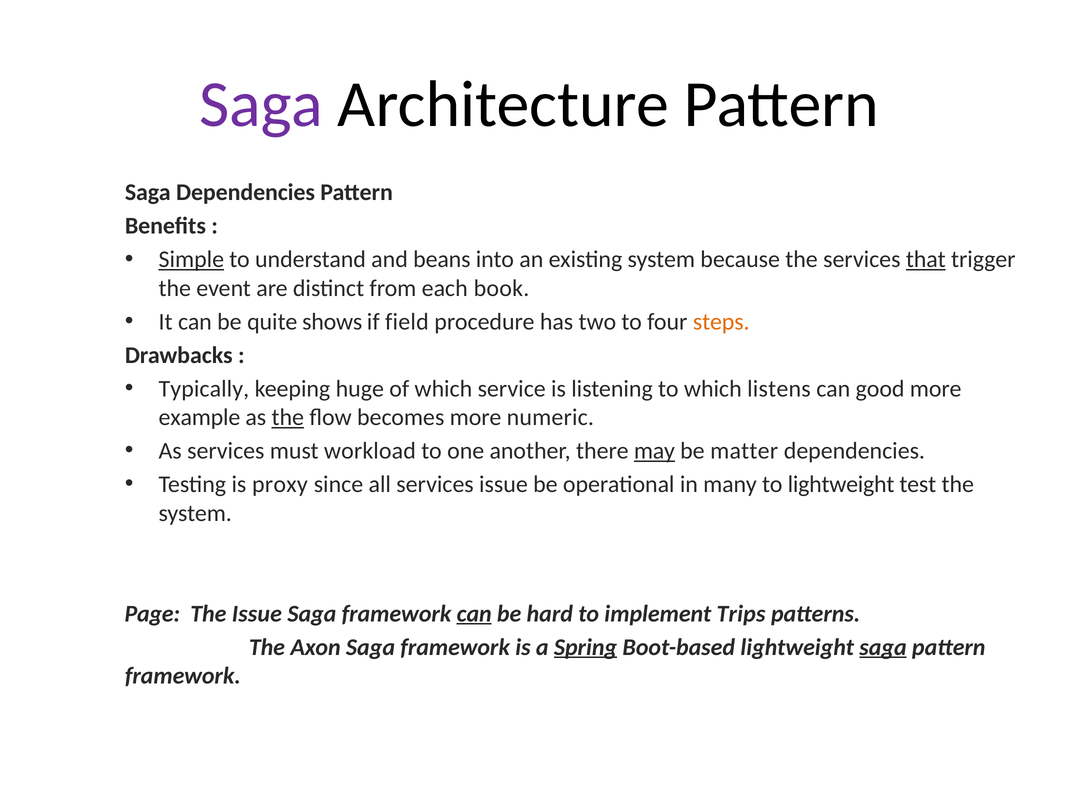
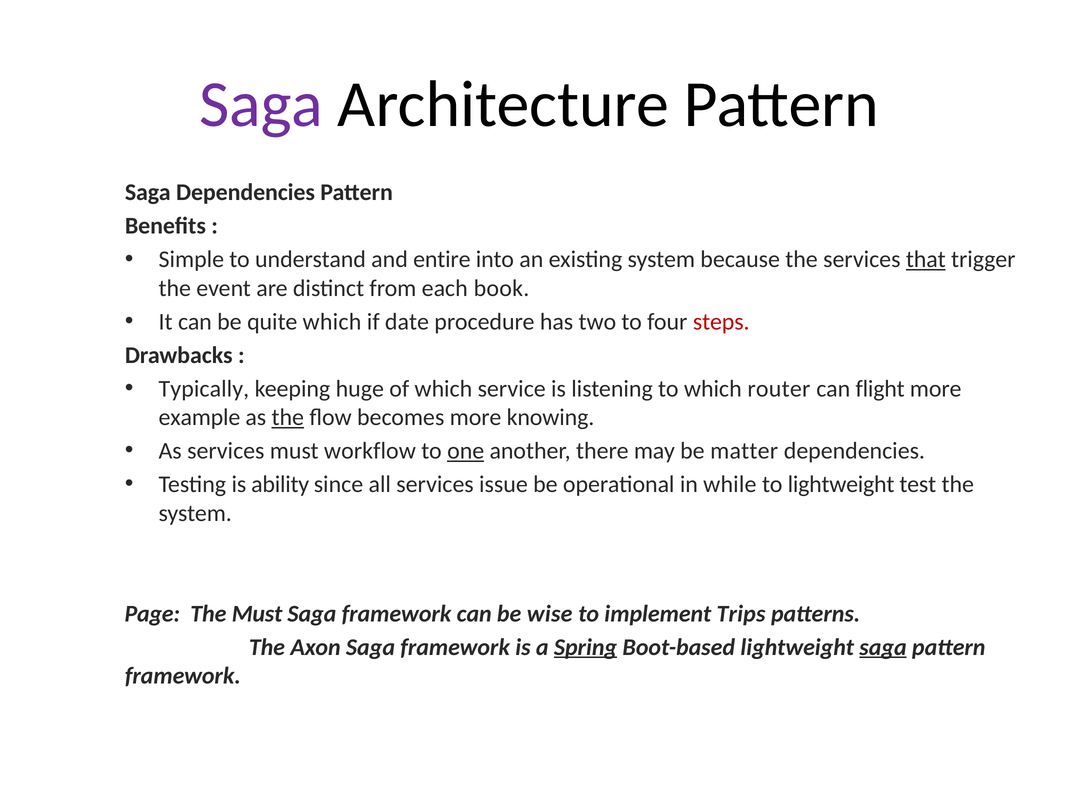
Simple underline: present -> none (191, 260)
beans: beans -> entire (442, 260)
quite shows: shows -> which (332, 322)
field: field -> date (407, 322)
steps colour: orange -> red (721, 322)
listens: listens -> router (779, 389)
good: good -> flight (880, 389)
numeric: numeric -> knowing (550, 418)
workload: workload -> workflow (370, 451)
one underline: none -> present (466, 451)
may underline: present -> none (654, 451)
proxy: proxy -> ability (280, 485)
many: many -> while (730, 485)
The Issue: Issue -> Must (257, 614)
can underline: present -> none (474, 614)
hard: hard -> wise (550, 614)
